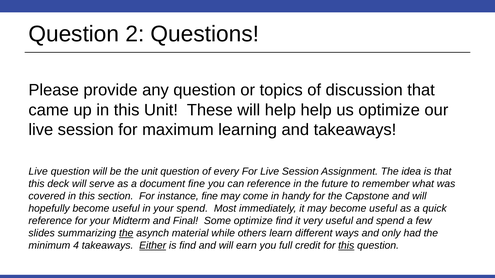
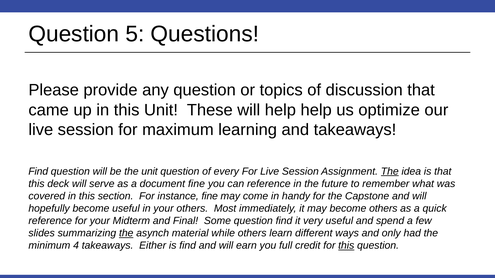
2: 2 -> 5 (135, 34)
Live: Live -> Find (38, 172)
The underline: none -> present (390, 172)
your spend: spend -> others (192, 209)
may become useful: useful -> others (383, 209)
Some optimize: optimize -> question (253, 221)
Either underline: present -> none (153, 246)
